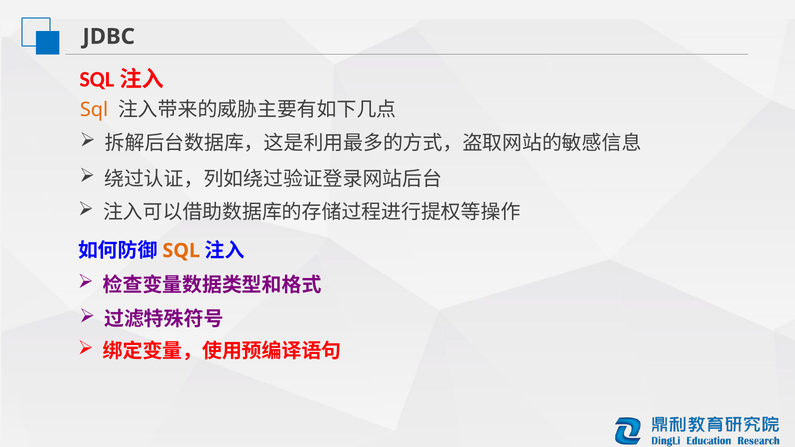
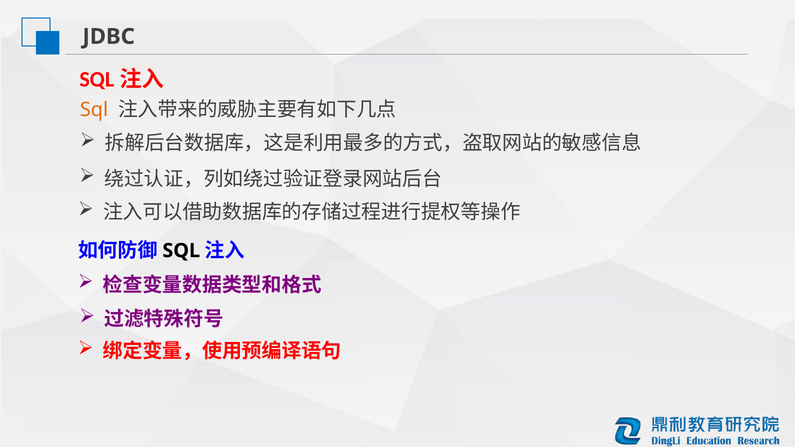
SQL colour: orange -> black (181, 251)
